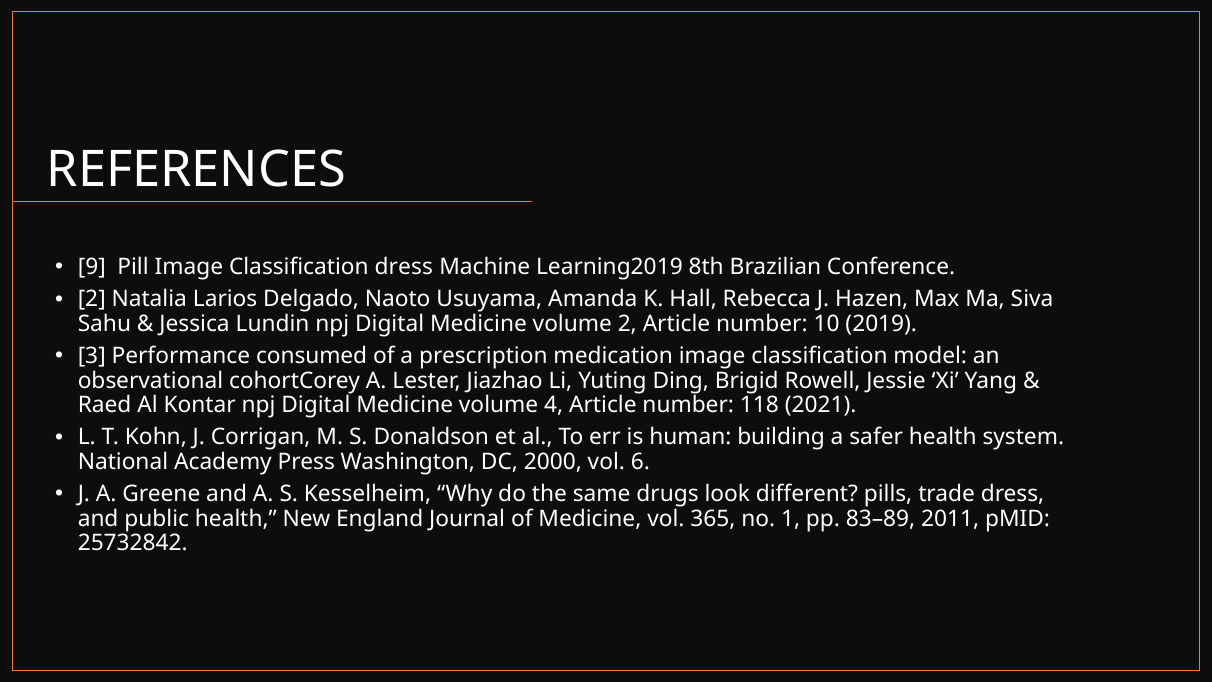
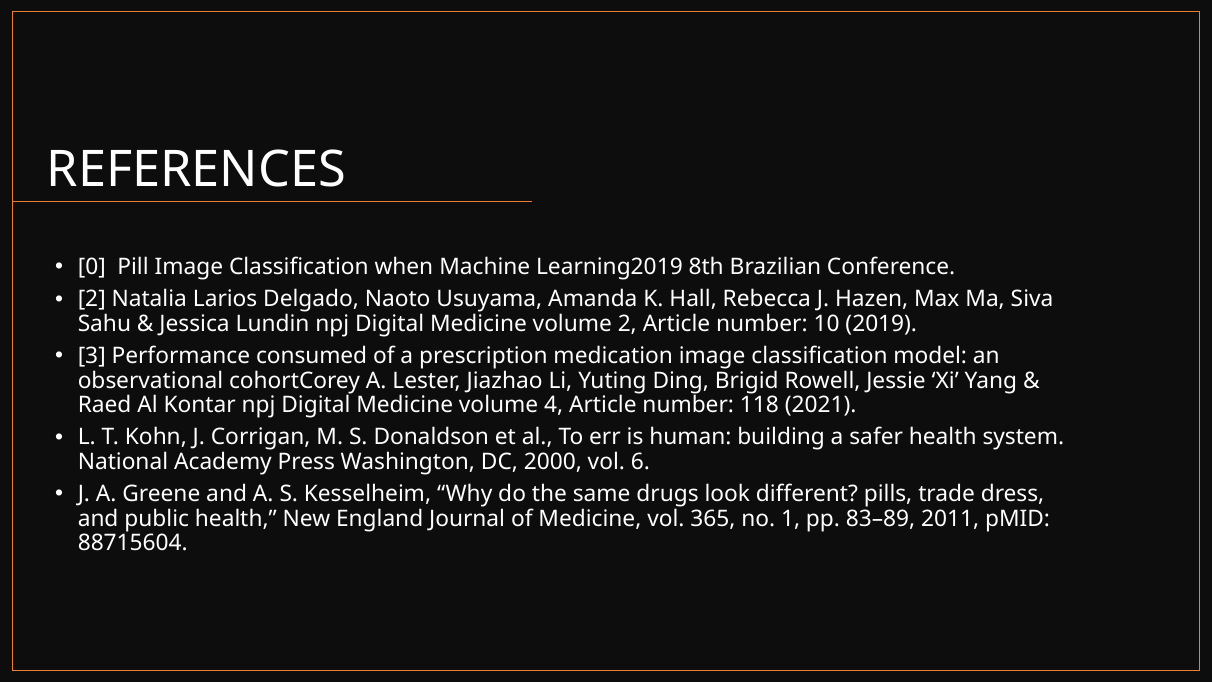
9: 9 -> 0 (92, 267)
Classification dress: dress -> when (404, 267)
25732842: 25732842 -> 88715604 (133, 543)
